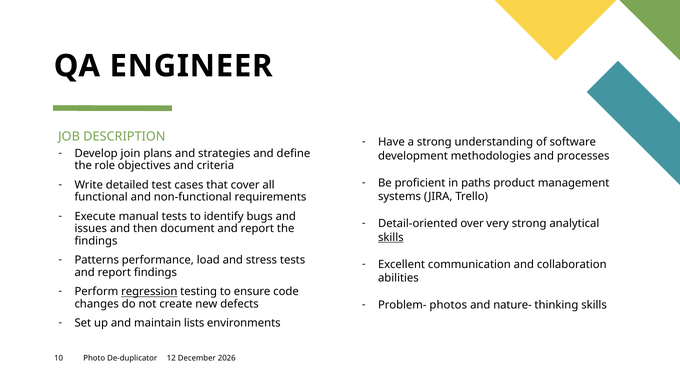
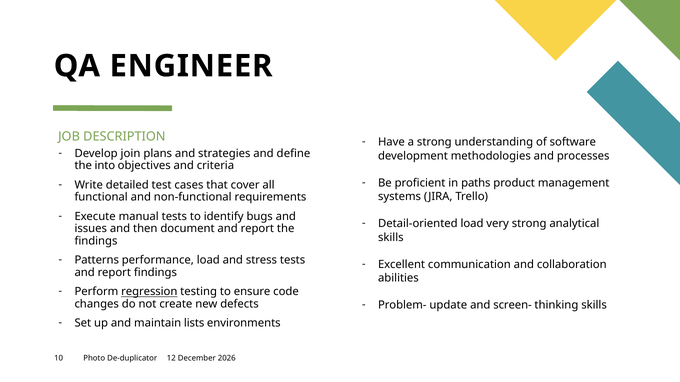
role: role -> into (105, 166)
Detail-oriented over: over -> load (472, 224)
skills underline: present -> none (391, 238)
photos: photos -> update (448, 306)
nature-: nature- -> screen- (513, 306)
